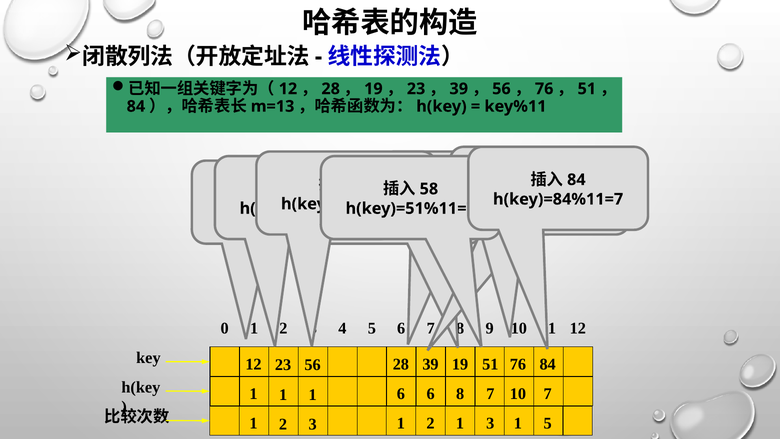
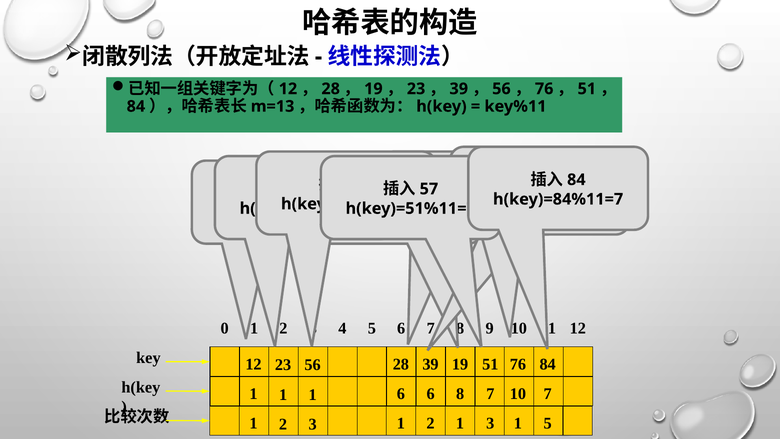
58: 58 -> 57 (429, 189)
